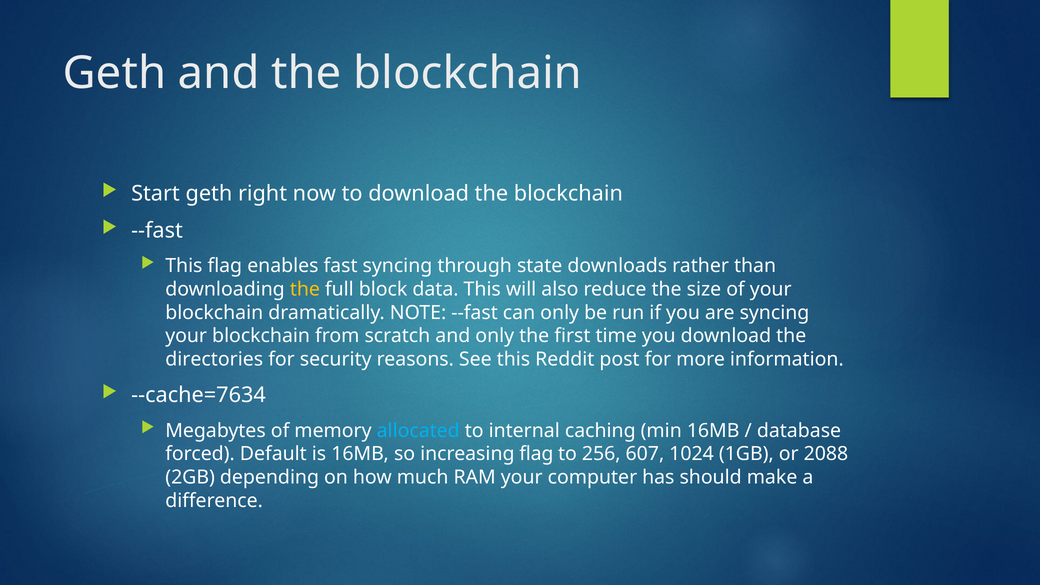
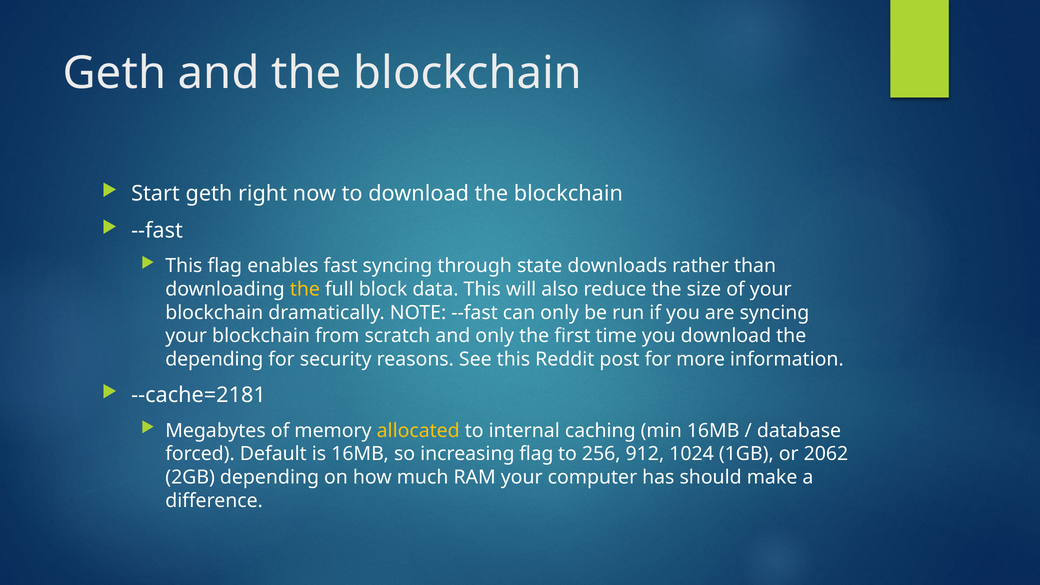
directories: directories -> depending (214, 359)
--cache=7634: --cache=7634 -> --cache=2181 (199, 395)
allocated colour: light blue -> yellow (418, 431)
607: 607 -> 912 (645, 454)
2088: 2088 -> 2062 (826, 454)
